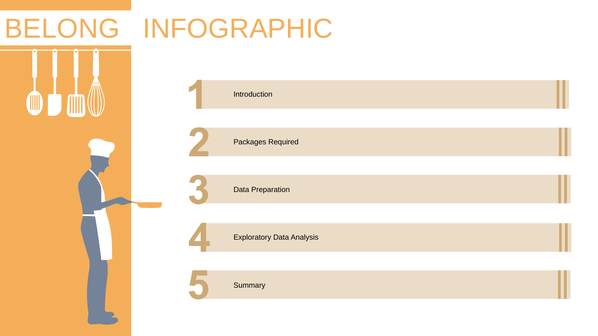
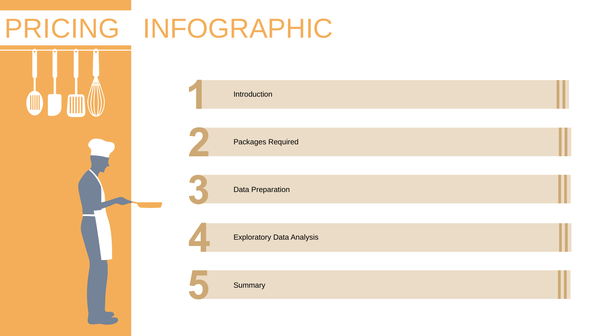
BELONG: BELONG -> PRICING (62, 29)
